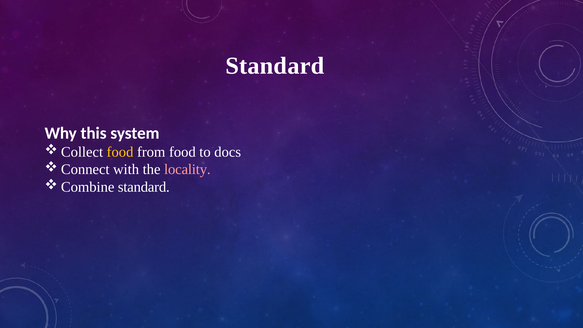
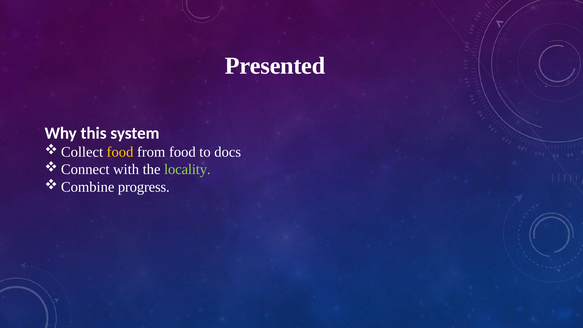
Standard: Standard -> Presented (275, 66)
locality colour: pink -> light green (187, 169)
standard: standard -> progress (144, 187)
